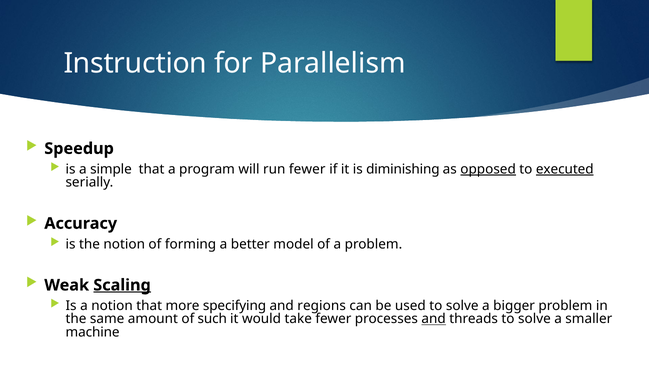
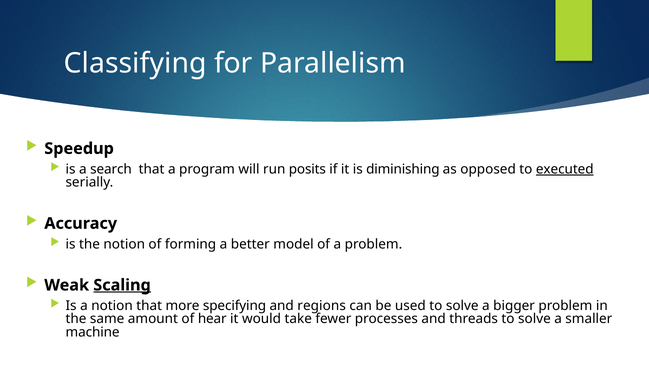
Instruction: Instruction -> Classifying (135, 63)
simple: simple -> search (111, 169)
run fewer: fewer -> posits (307, 169)
opposed underline: present -> none (488, 169)
such: such -> hear (212, 319)
and underline: present -> none (434, 319)
